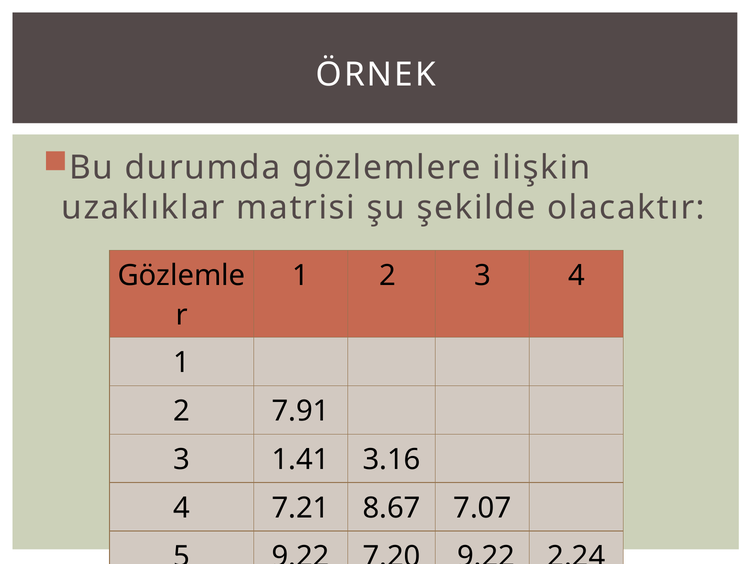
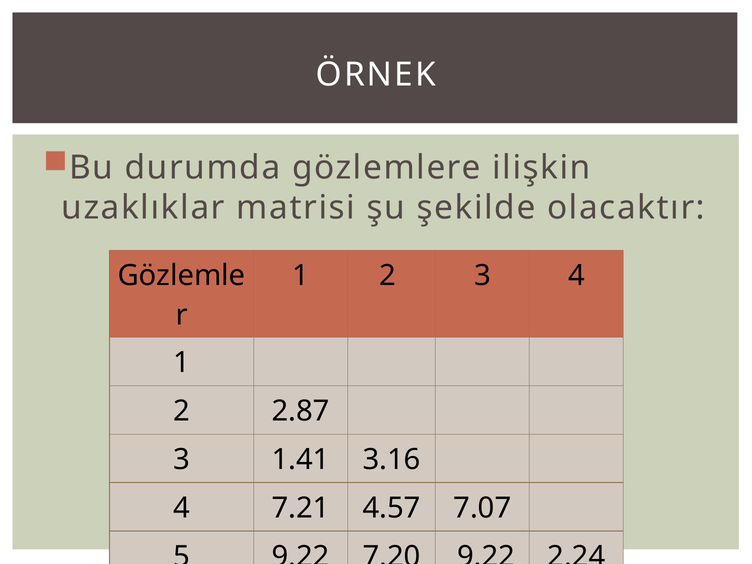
7.91: 7.91 -> 2.87 (301, 411)
8.67: 8.67 -> 4.57 (392, 508)
